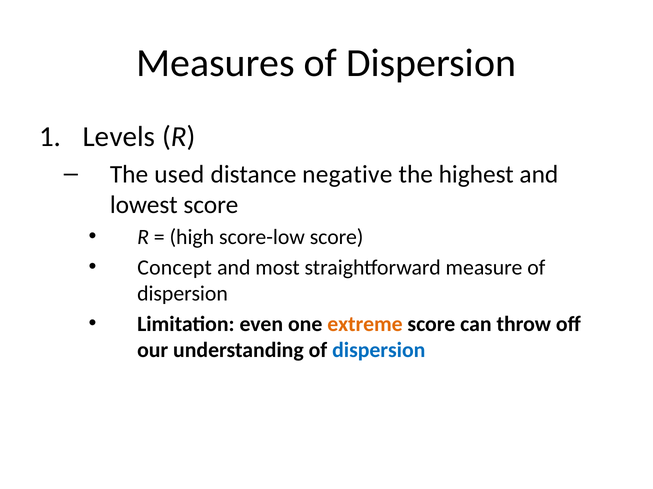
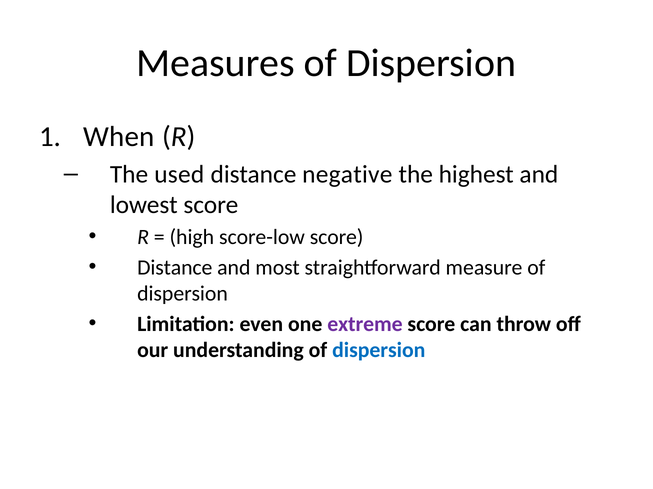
Levels: Levels -> When (119, 137)
Concept: Concept -> Distance (175, 268)
extreme colour: orange -> purple (365, 324)
